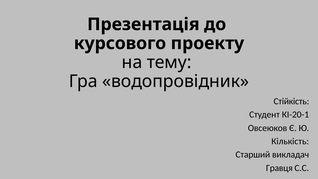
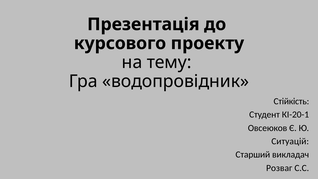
Кількість: Кількість -> Ситуацій (290, 141)
Гравця: Гравця -> Розваг (279, 168)
